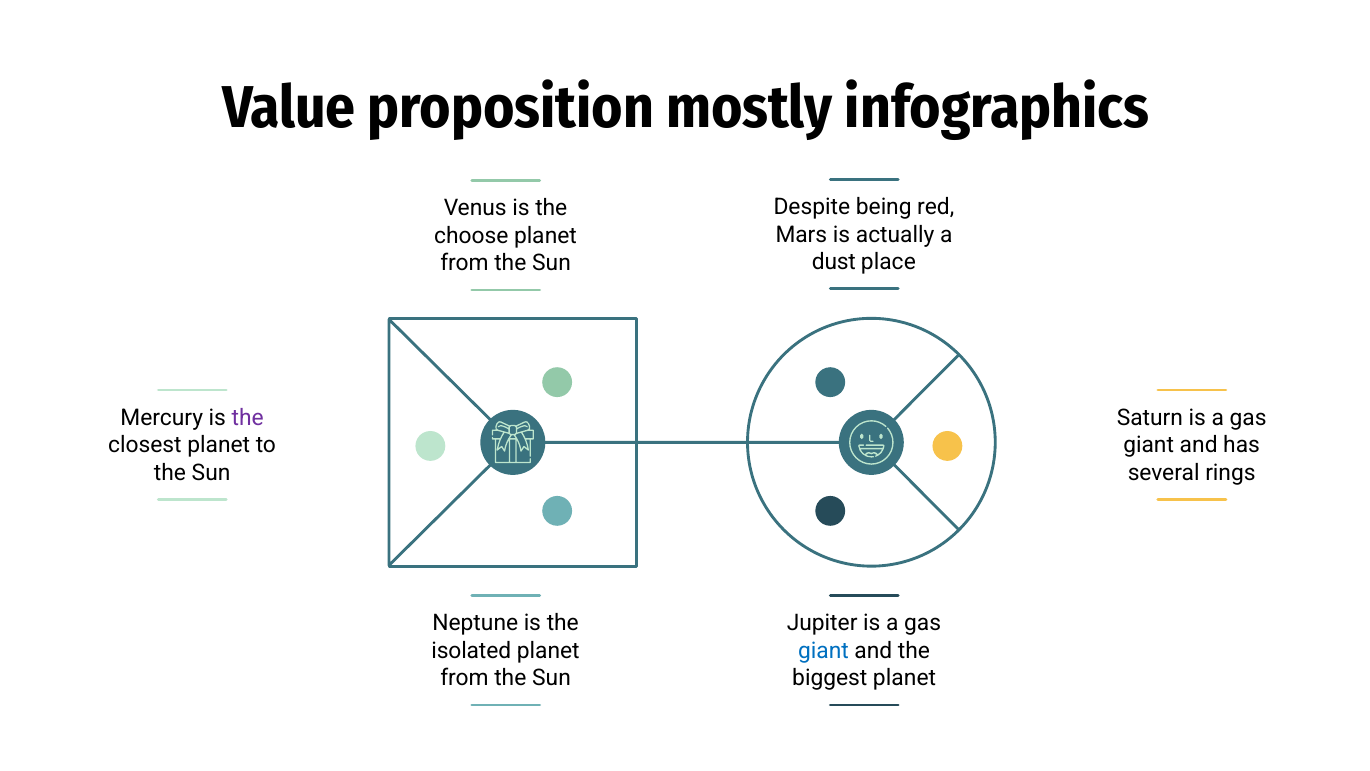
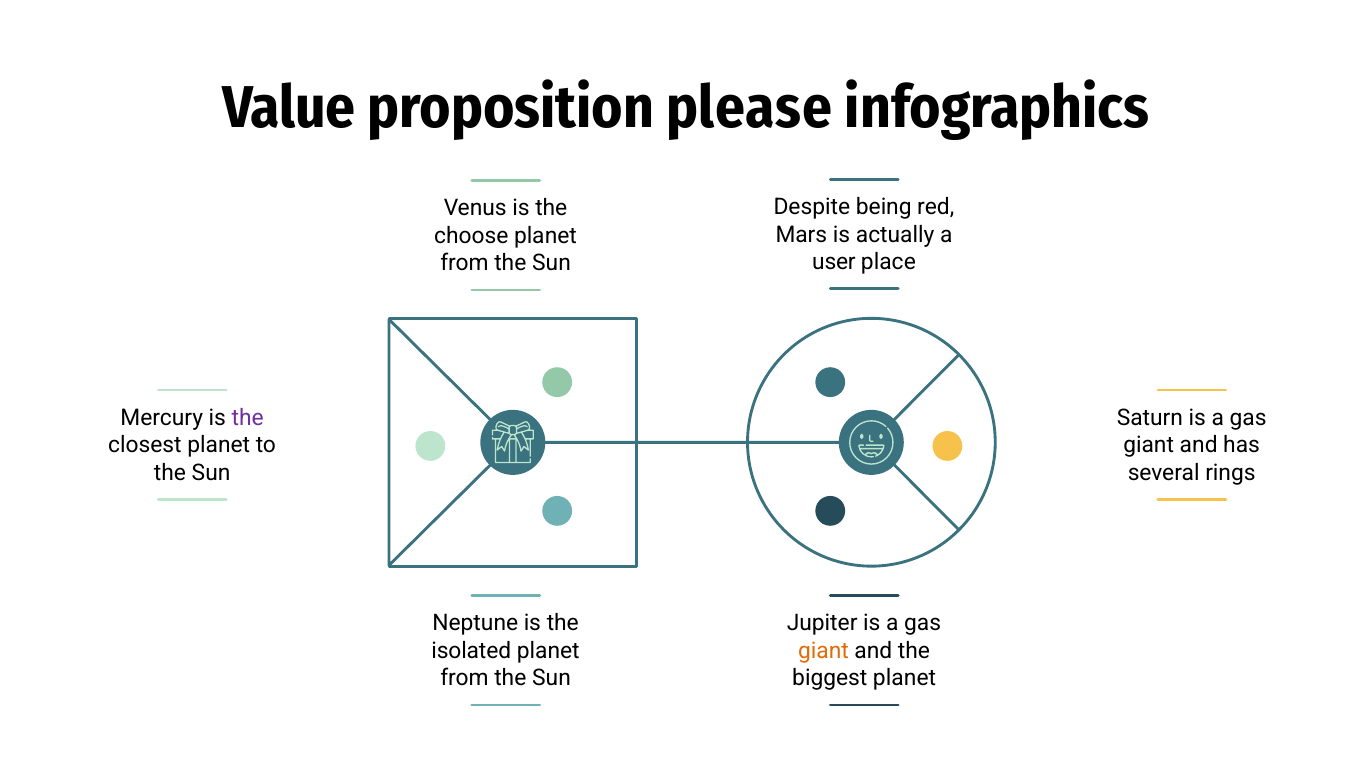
mostly: mostly -> please (749, 108)
dust: dust -> user (834, 262)
giant colour: blue -> orange (823, 650)
